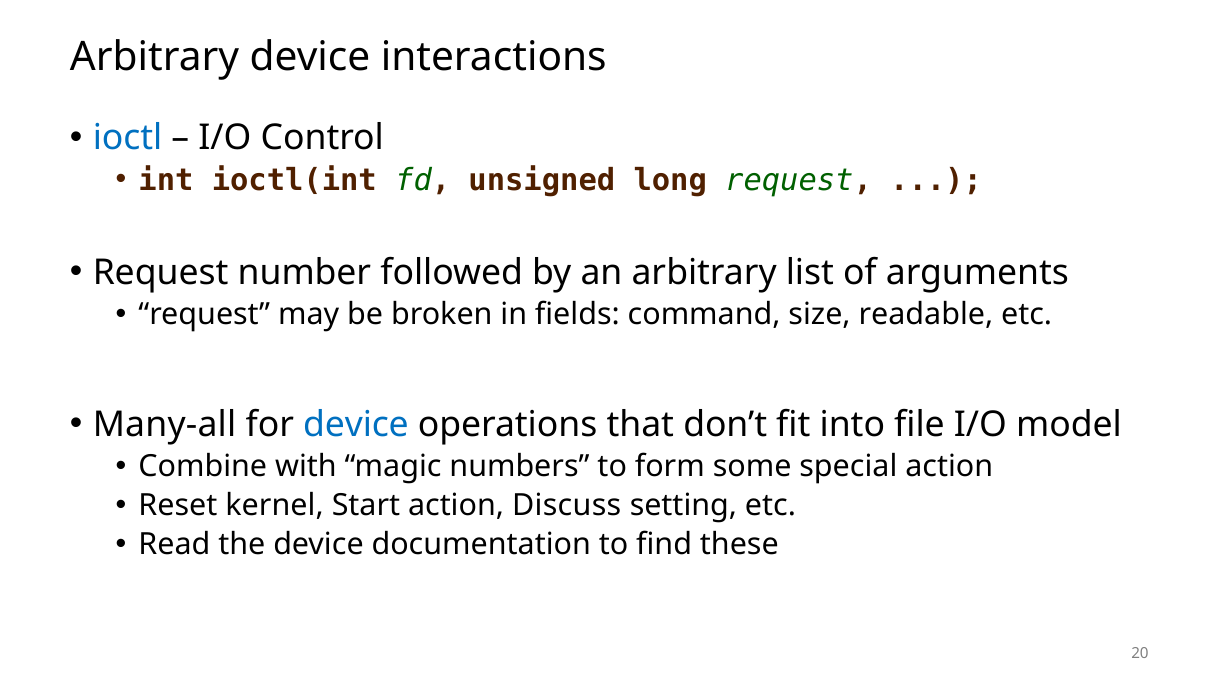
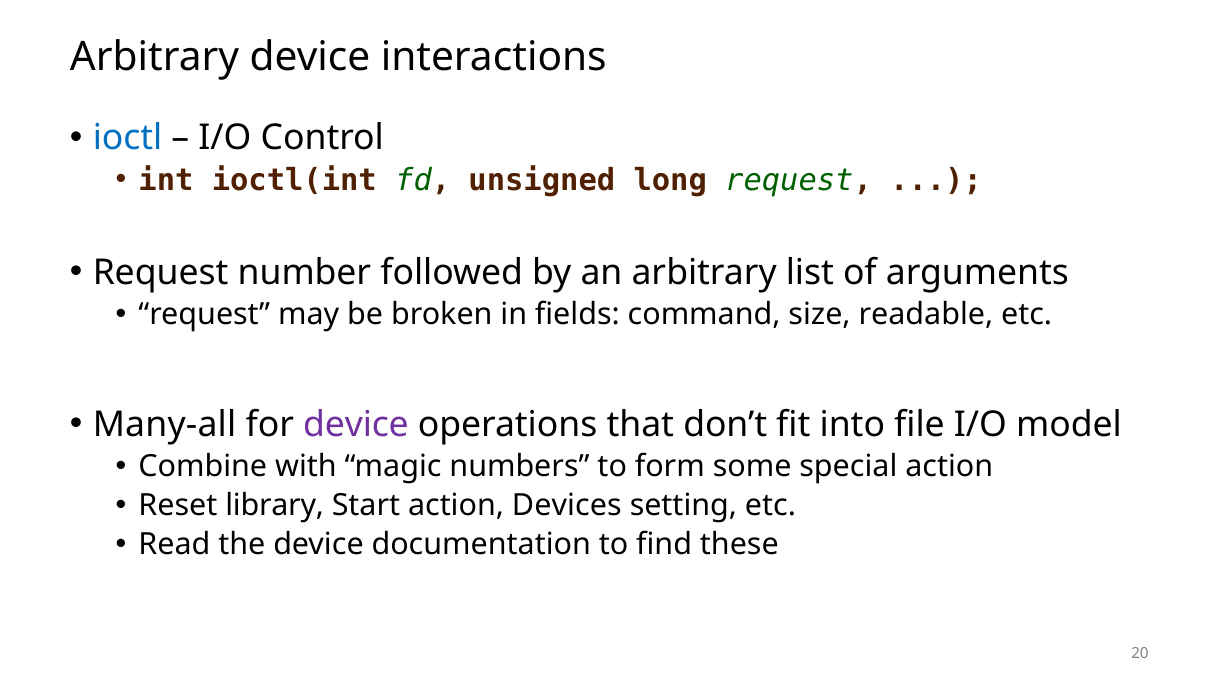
device colour: blue -> purple (356, 424)
kernel: kernel -> library (275, 505)
Discuss: Discuss -> Devices (567, 505)
